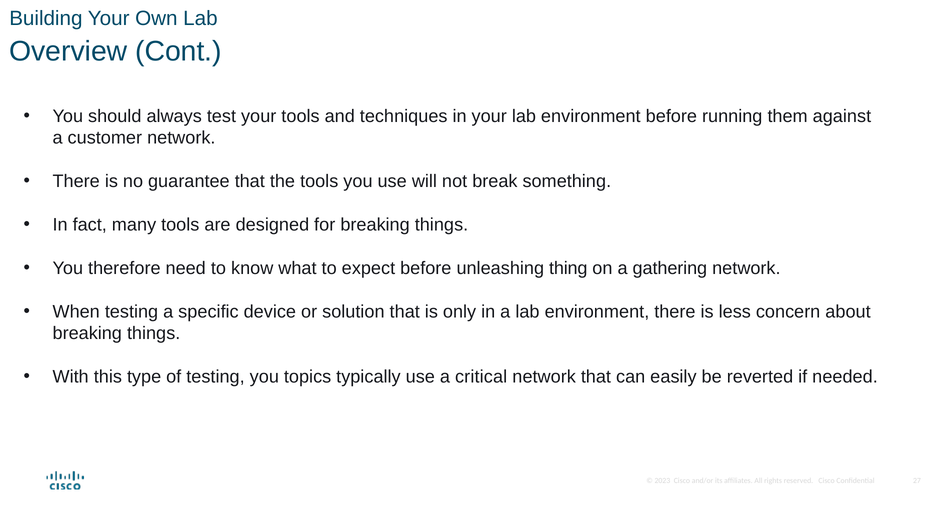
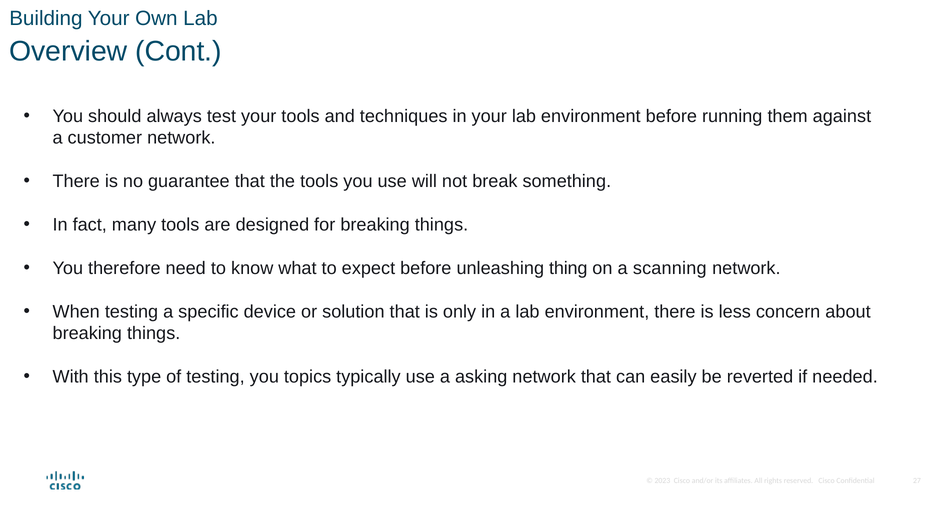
gathering: gathering -> scanning (670, 268)
critical: critical -> asking (481, 377)
